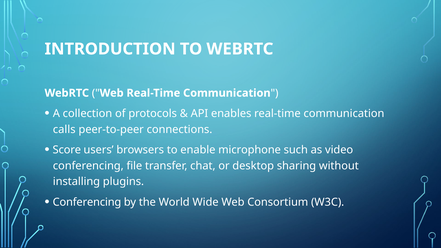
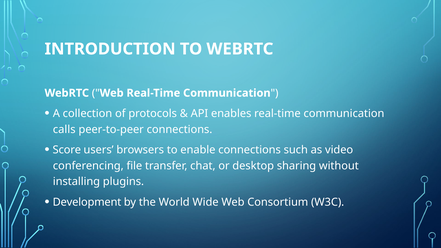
enable microphone: microphone -> connections (250, 150)
Conferencing: Conferencing -> Development (87, 202)
